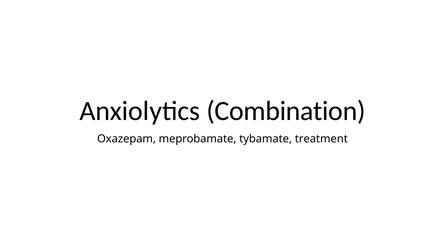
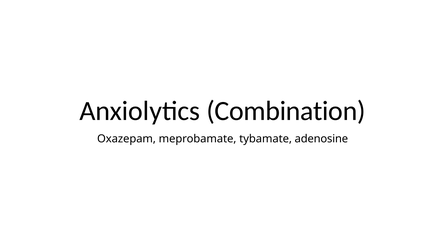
treatment: treatment -> adenosine (321, 139)
